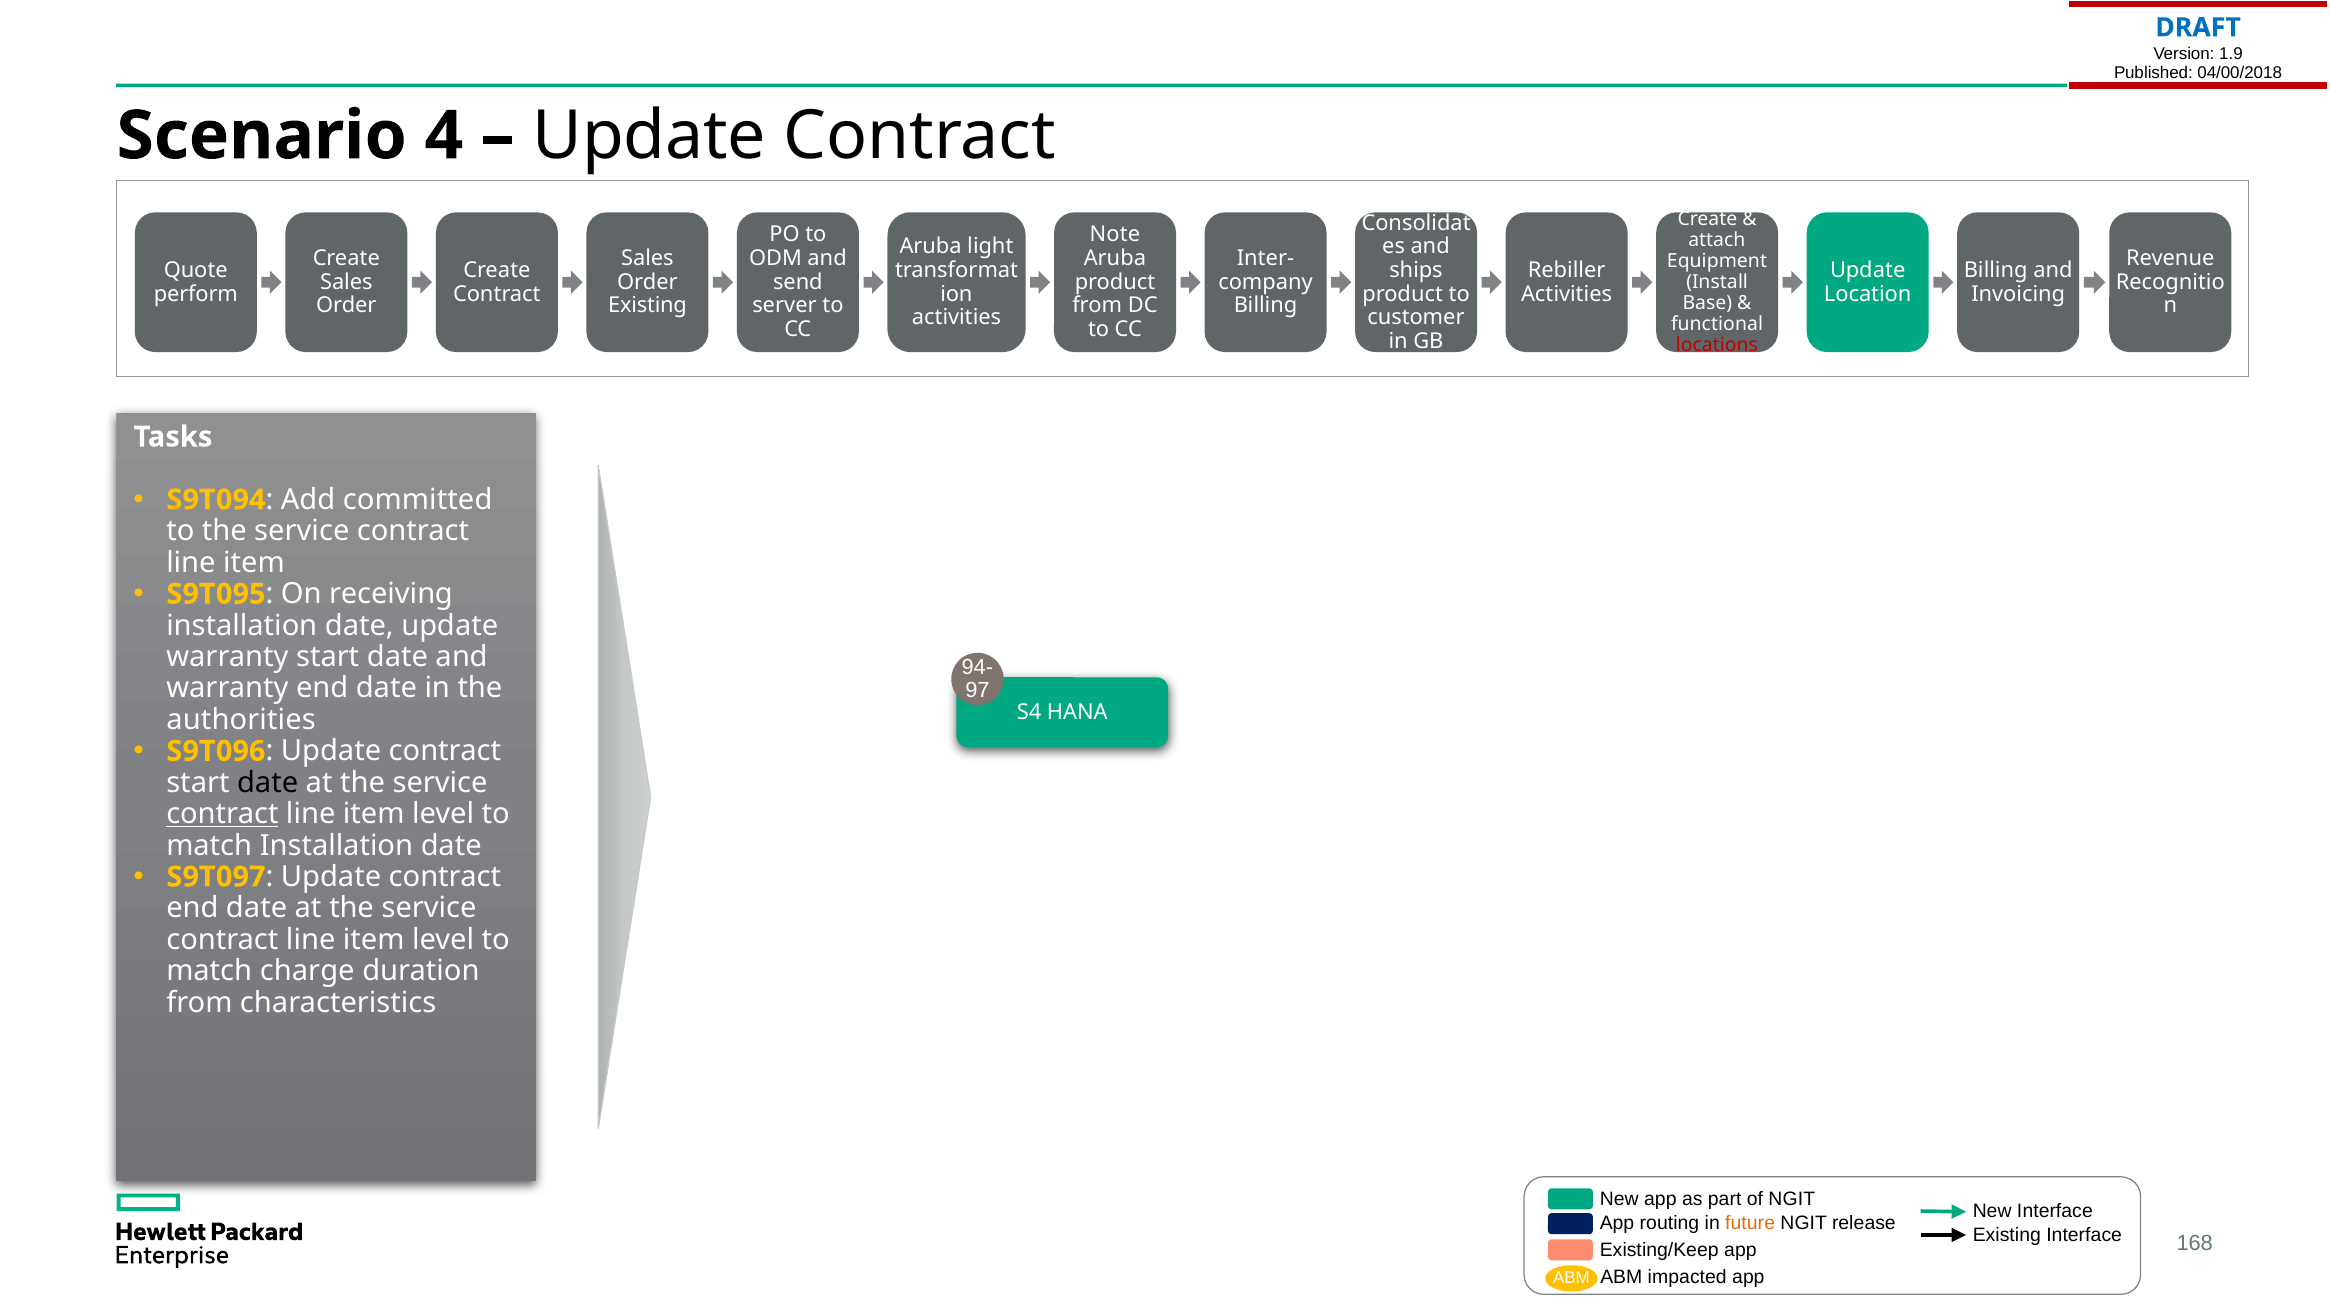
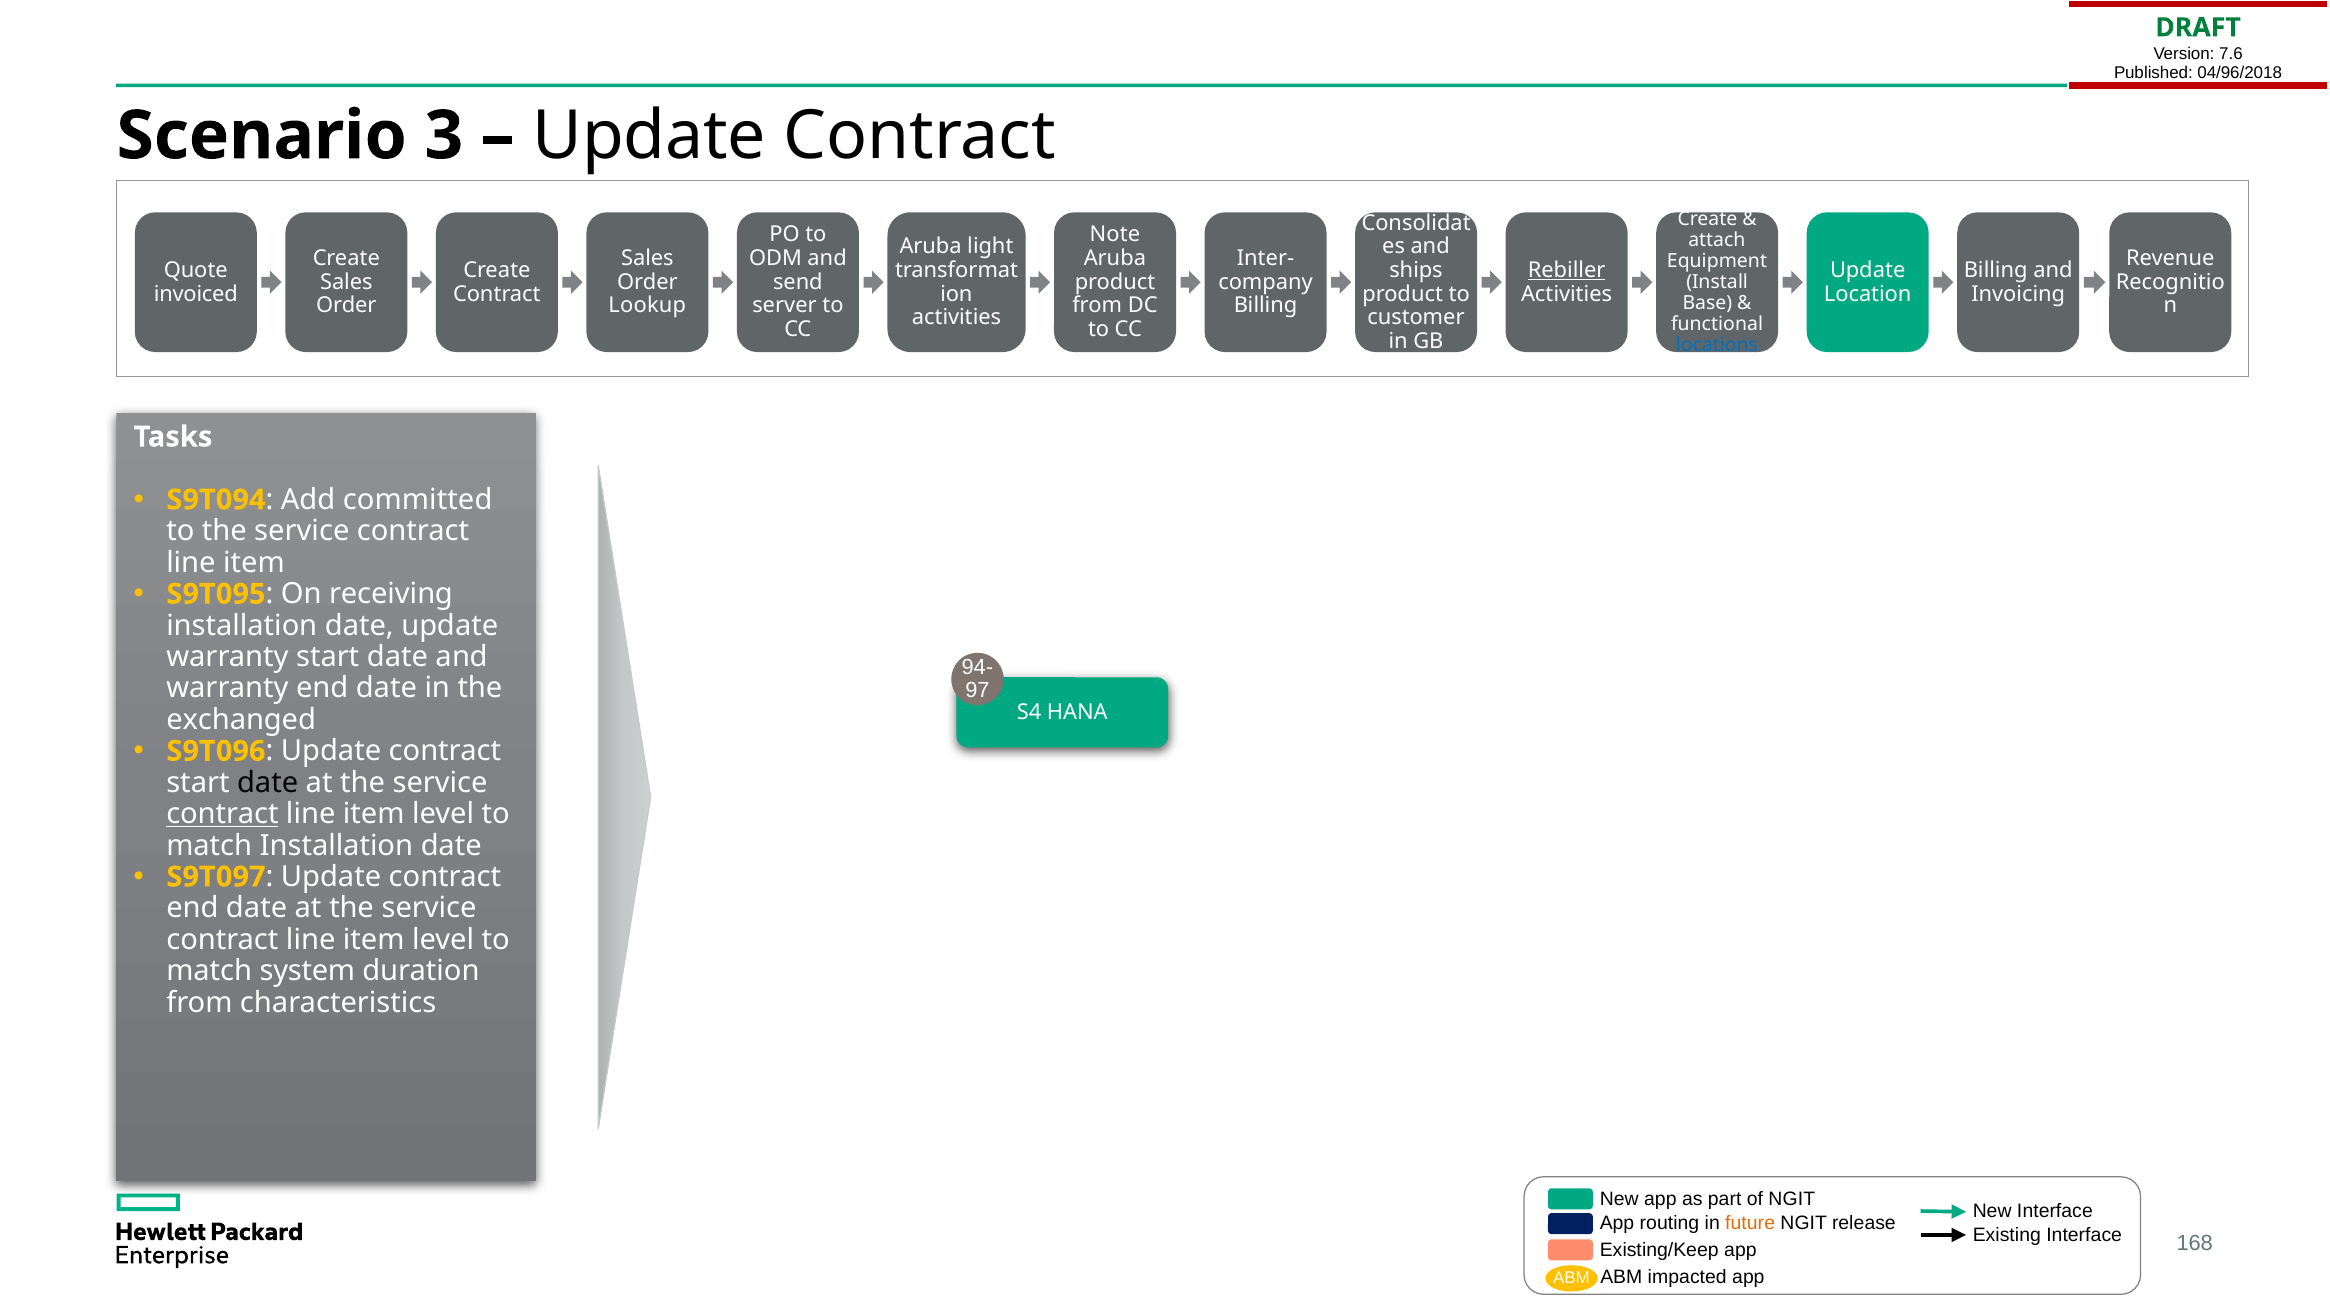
DRAFT colour: blue -> green (2198, 28)
1.9: 1.9 -> 7.6 (2231, 54)
04/00/2018: 04/00/2018 -> 04/96/2018 (2240, 73)
4: 4 -> 3 (444, 136)
Rebiller underline: none -> present (1567, 270)
perform: perform -> invoiced (196, 294)
Existing: Existing -> Lookup (647, 306)
locations colour: red -> blue (1717, 345)
authorities: authorities -> exchanged (241, 720)
charge: charge -> system (307, 972)
